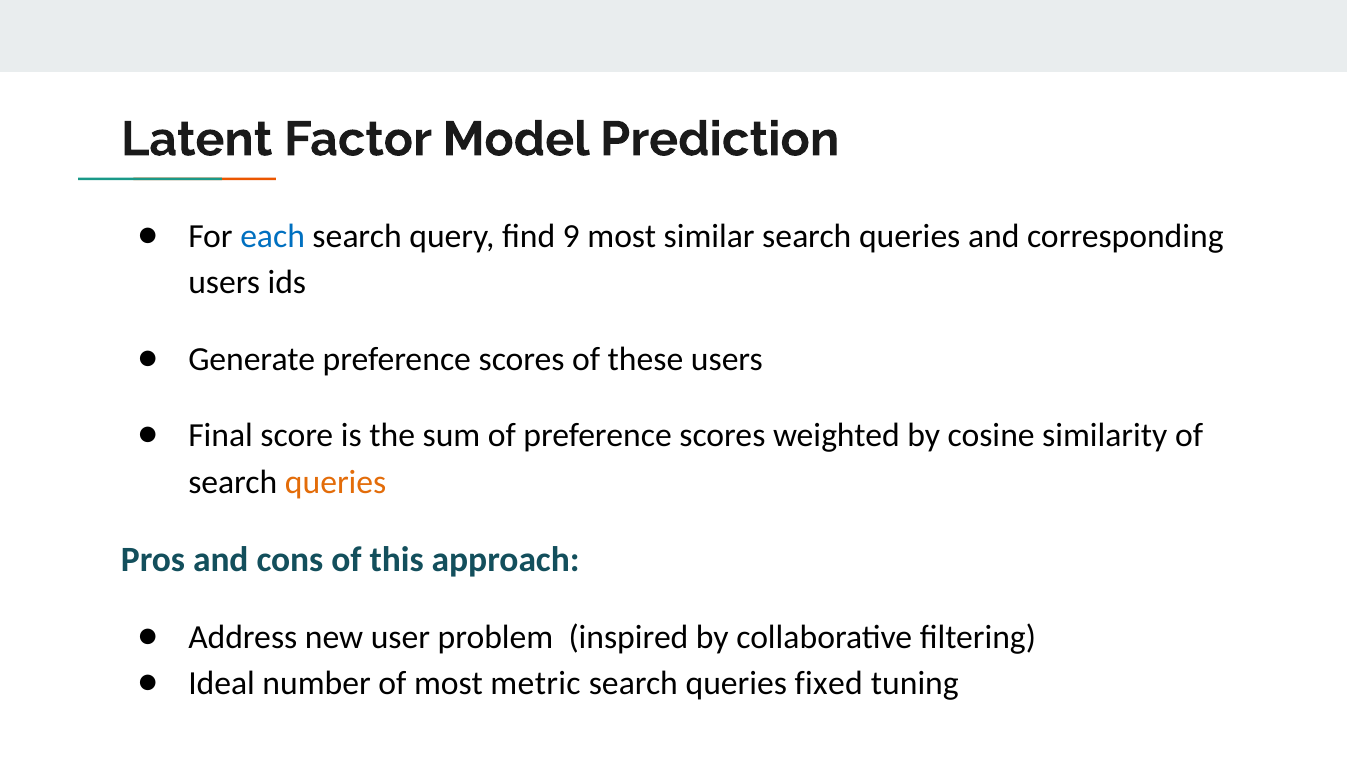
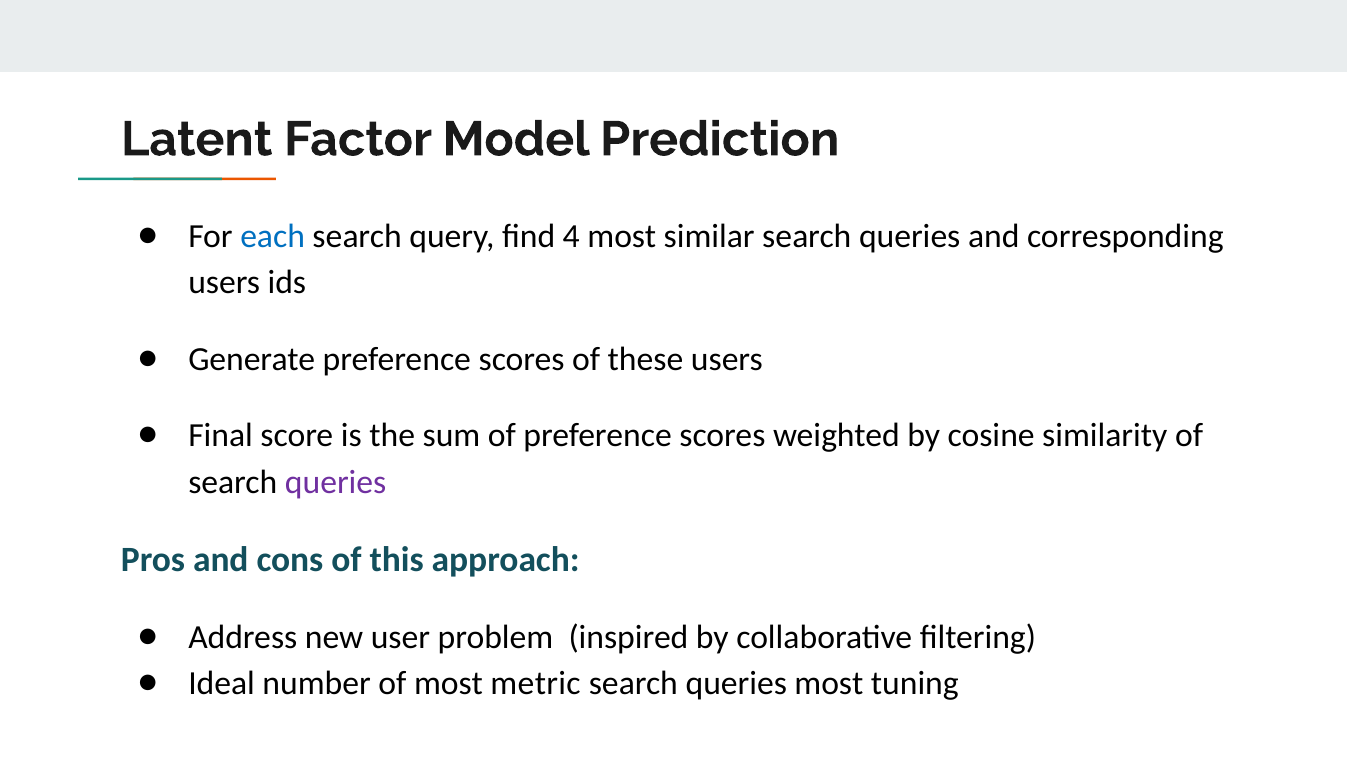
9: 9 -> 4 (571, 236)
queries colour: orange -> purple (336, 482)
queries fixed: fixed -> most (829, 683)
